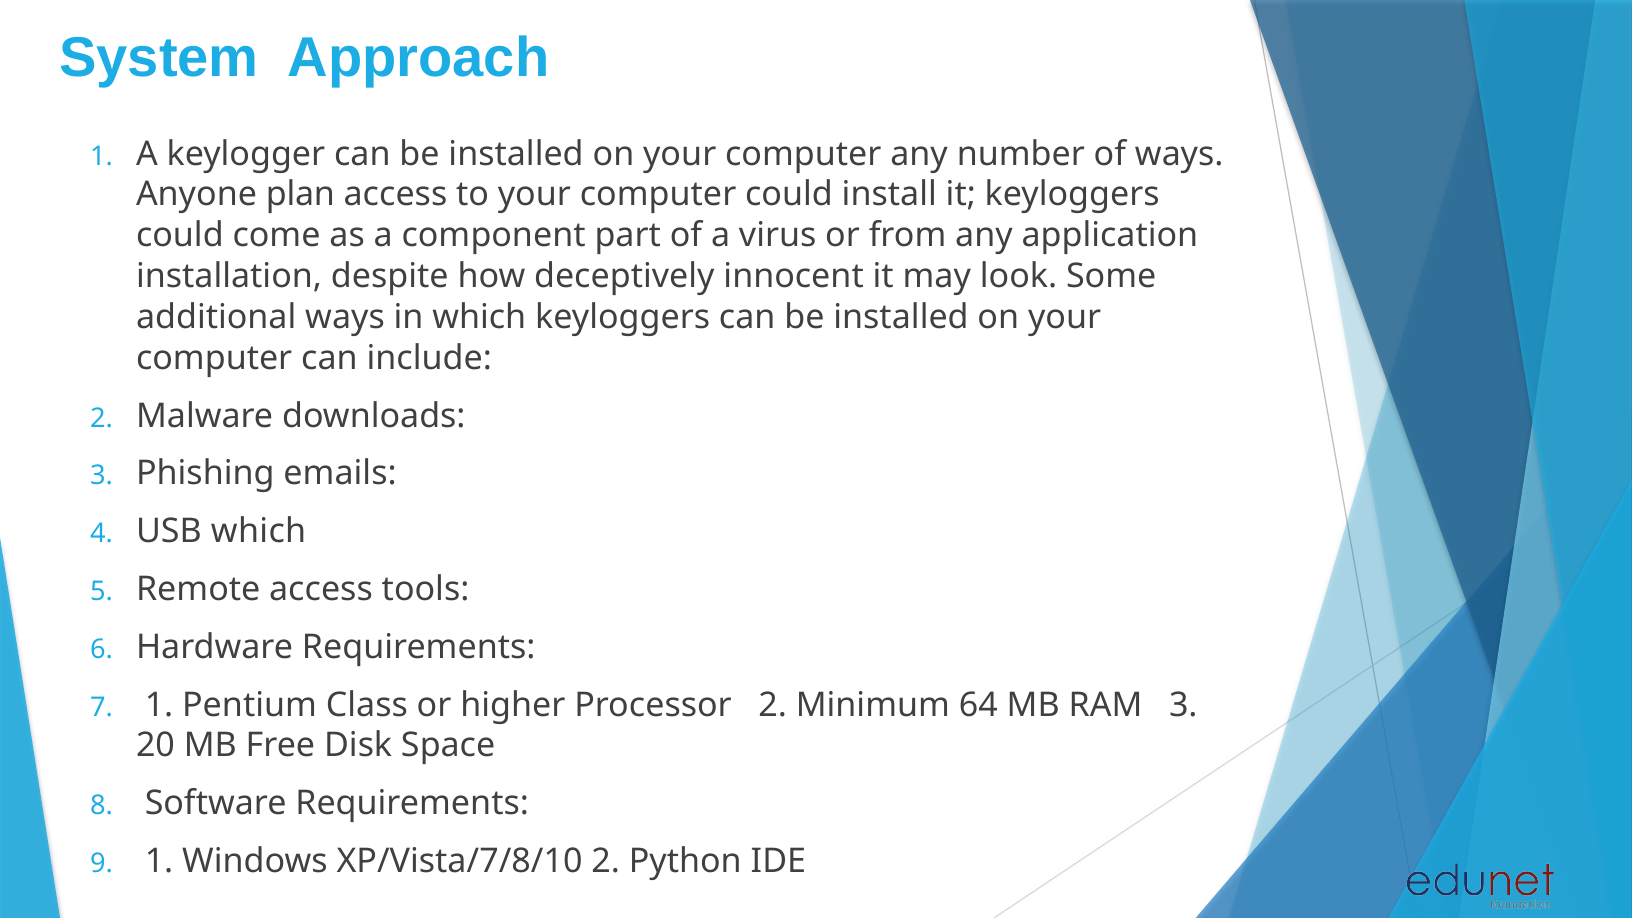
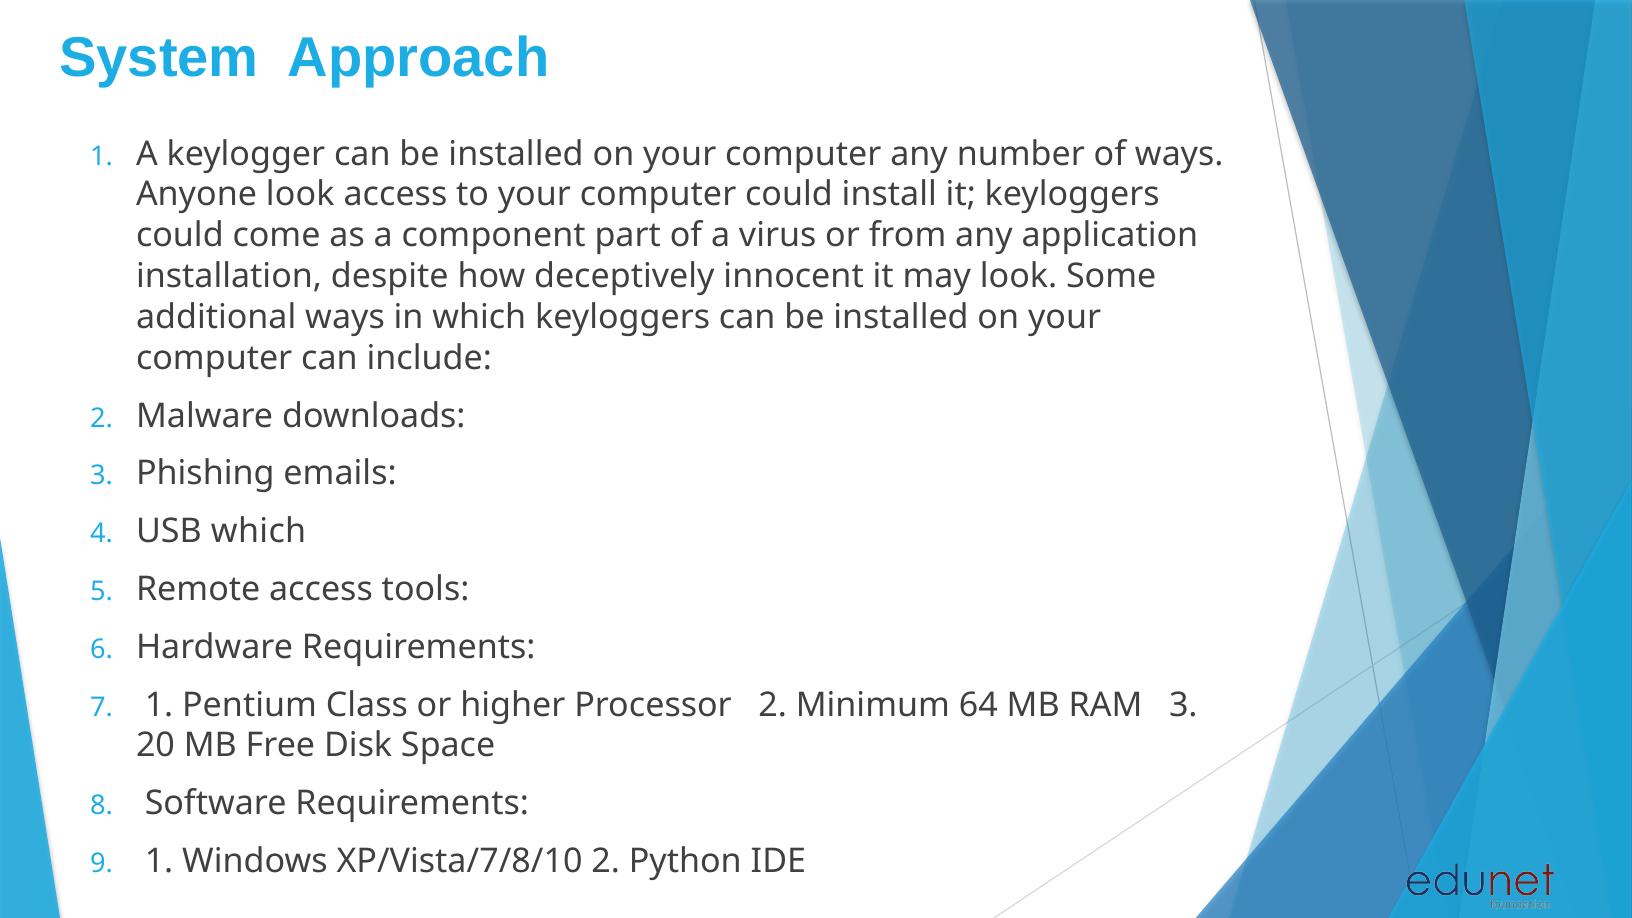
Anyone plan: plan -> look (300, 195)
